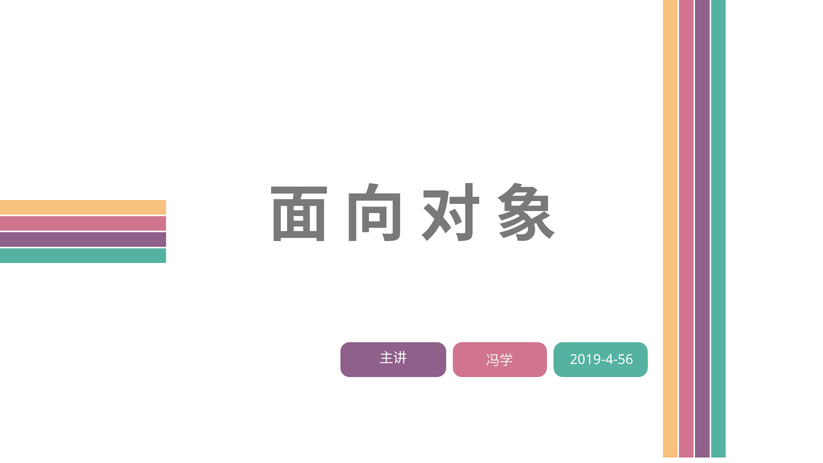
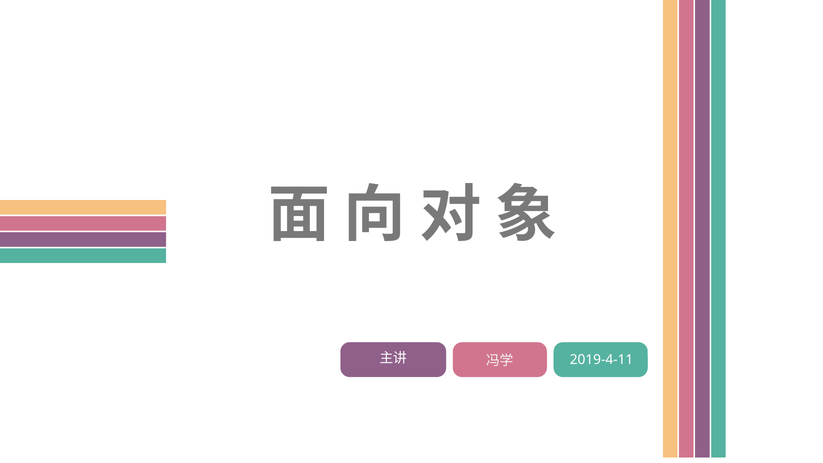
2019-4-56: 2019-4-56 -> 2019-4-11 (602, 360)
